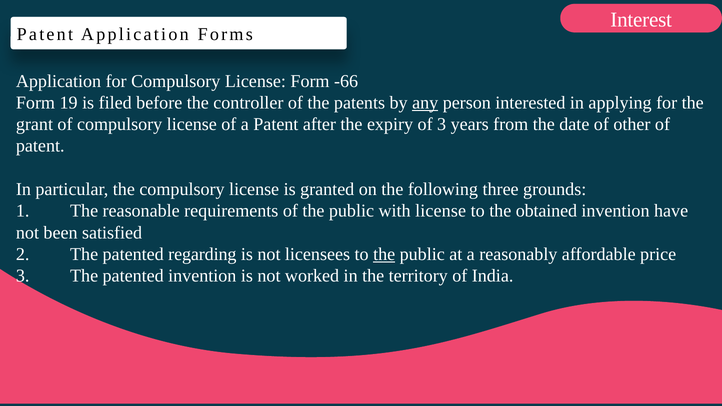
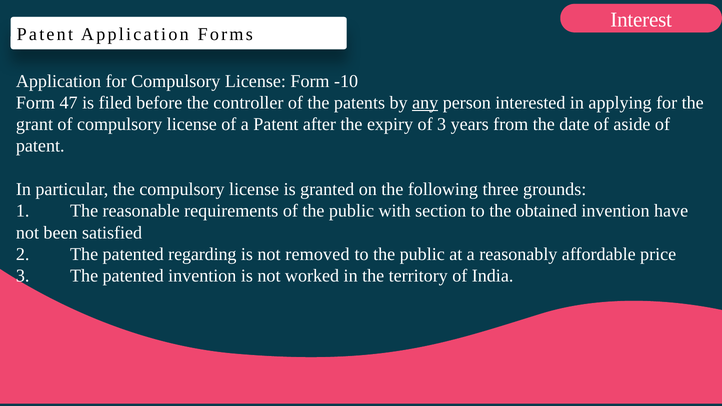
-66: -66 -> -10 (346, 81)
19: 19 -> 47 (69, 103)
other: other -> aside (632, 124)
with license: license -> section (441, 211)
licensees: licensees -> removed (317, 254)
the underline: present -> none (384, 254)
